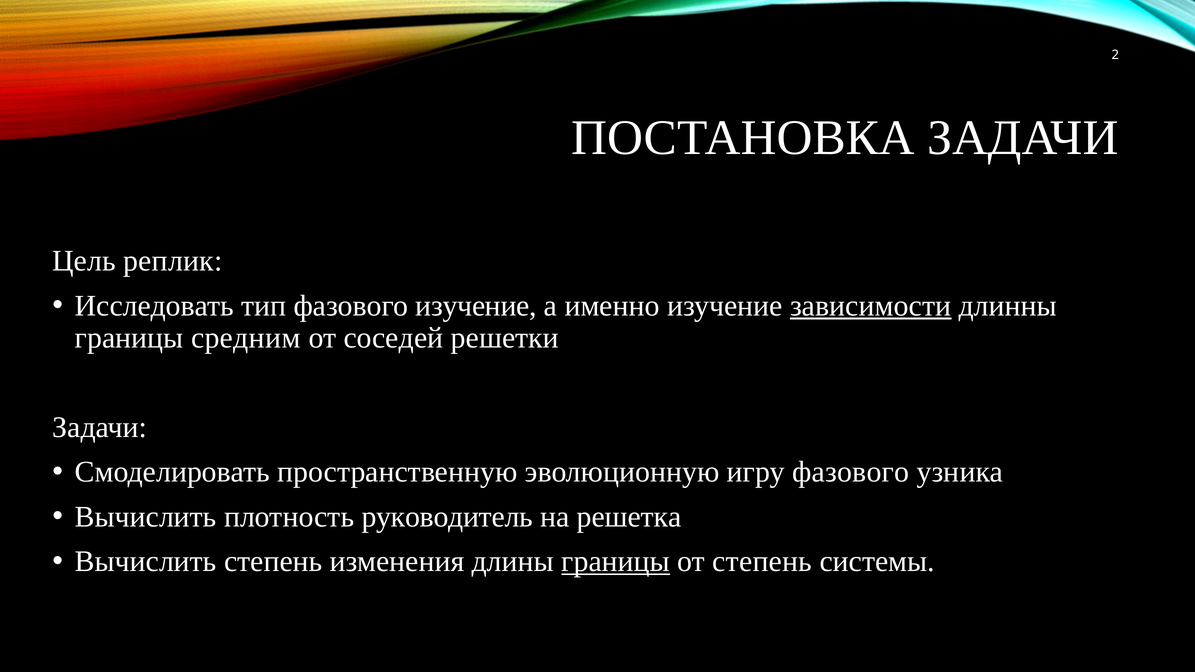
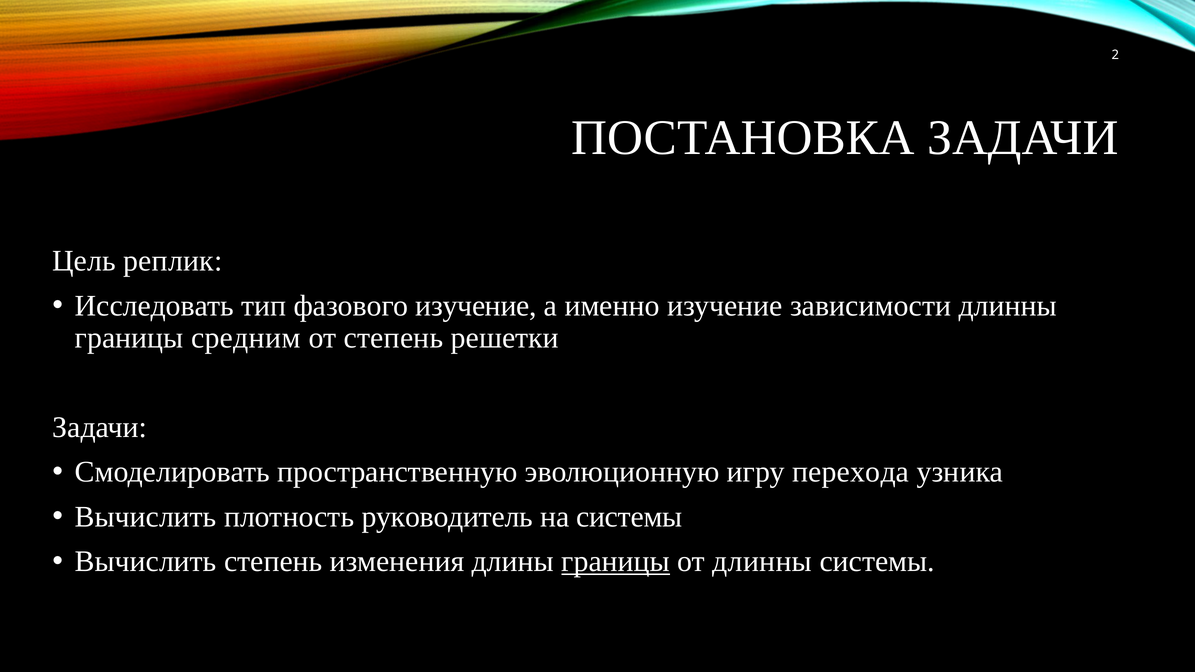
зависимости underline: present -> none (871, 306)
от соседей: соседей -> степень (393, 338)
игру фазового: фазового -> перехода (851, 472)
на решетка: решетка -> системы (629, 517)
от степень: степень -> длинны (762, 562)
